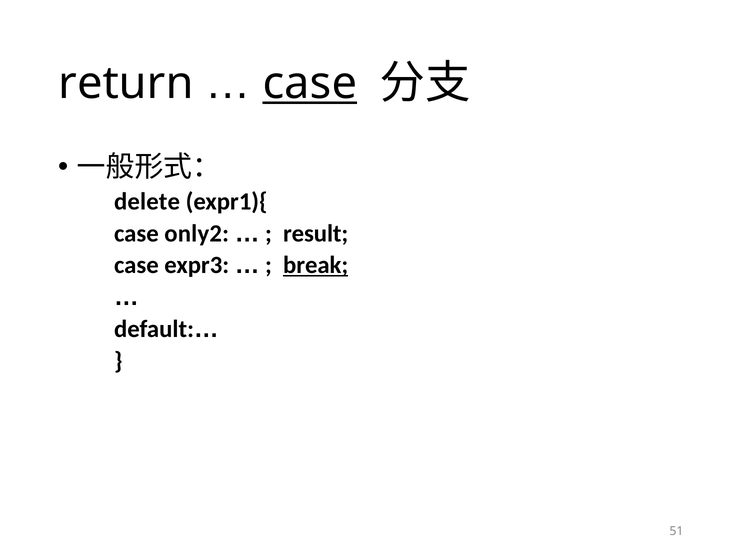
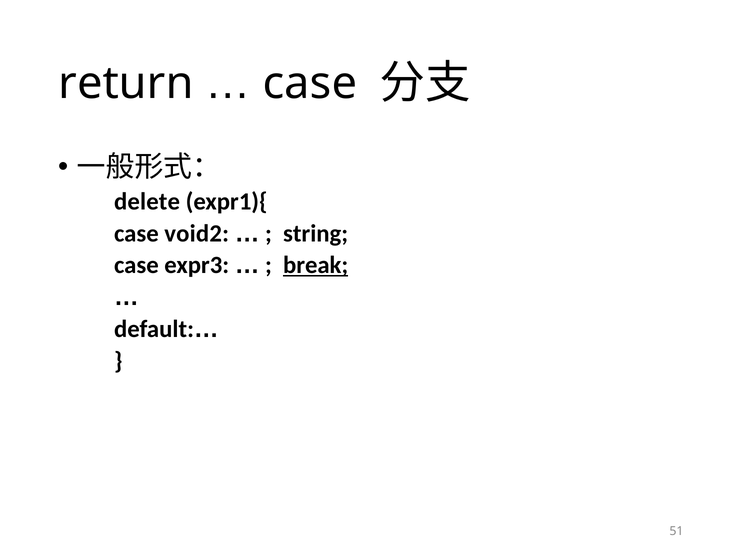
case underline: present -> none (310, 83)
only2: only2 -> void2 (197, 233)
result: result -> string (316, 233)
